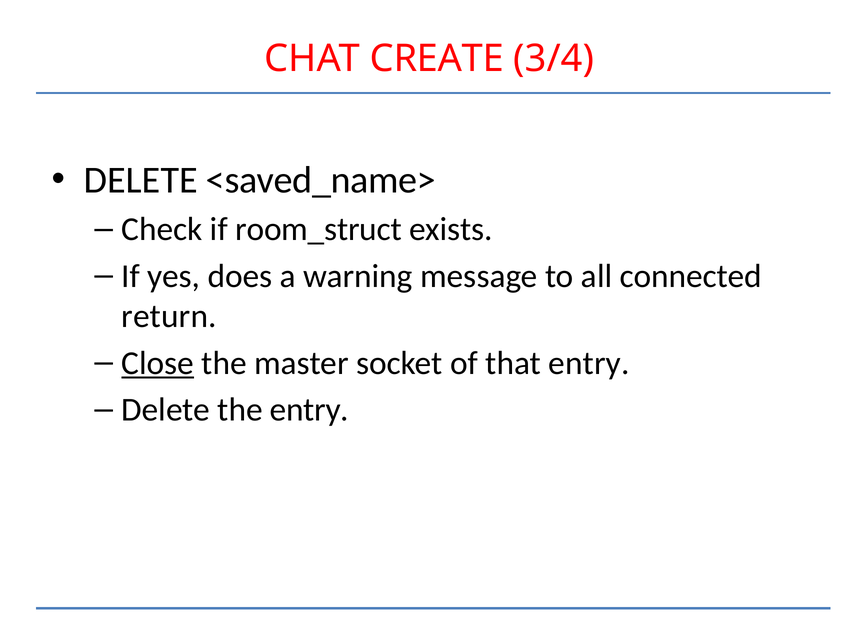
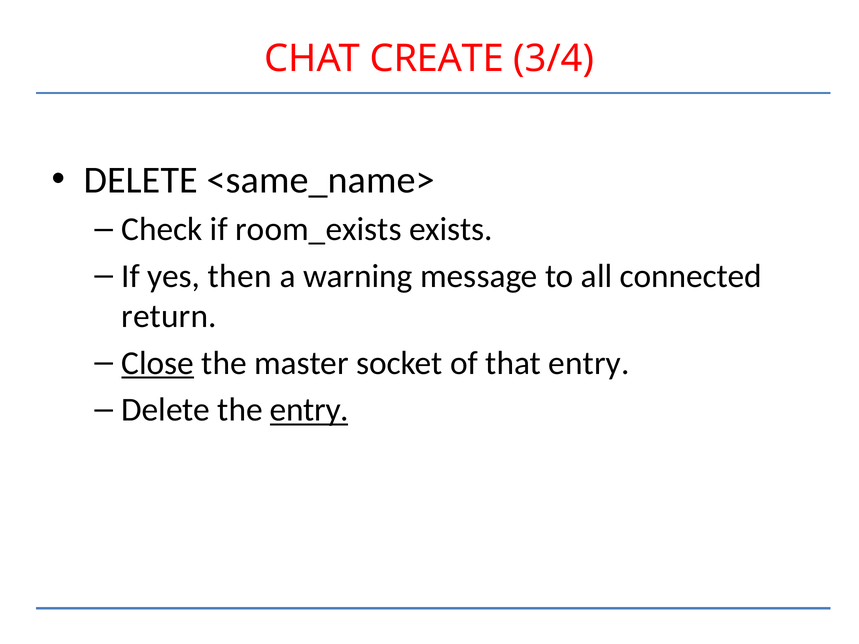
<saved_name>: <saved_name> -> <same_name> (321, 180)
room_struct: room_struct -> room_exists (318, 230)
does: does -> then (240, 276)
entry underline: none -> present (309, 410)
